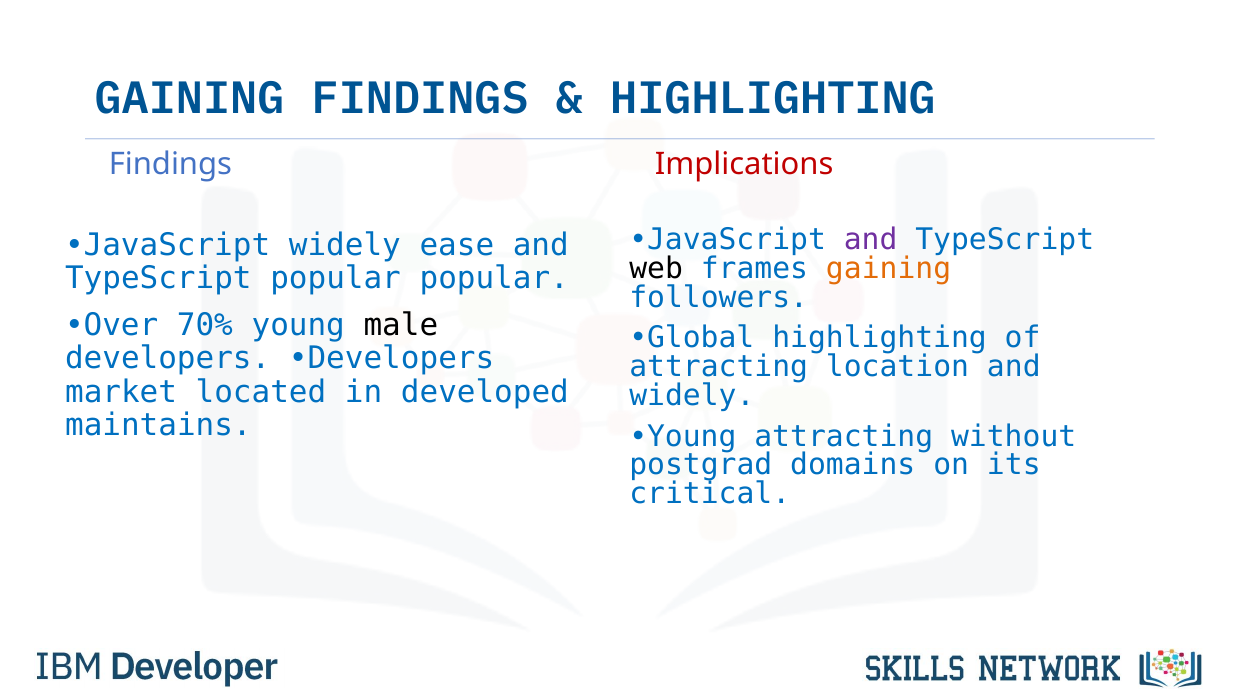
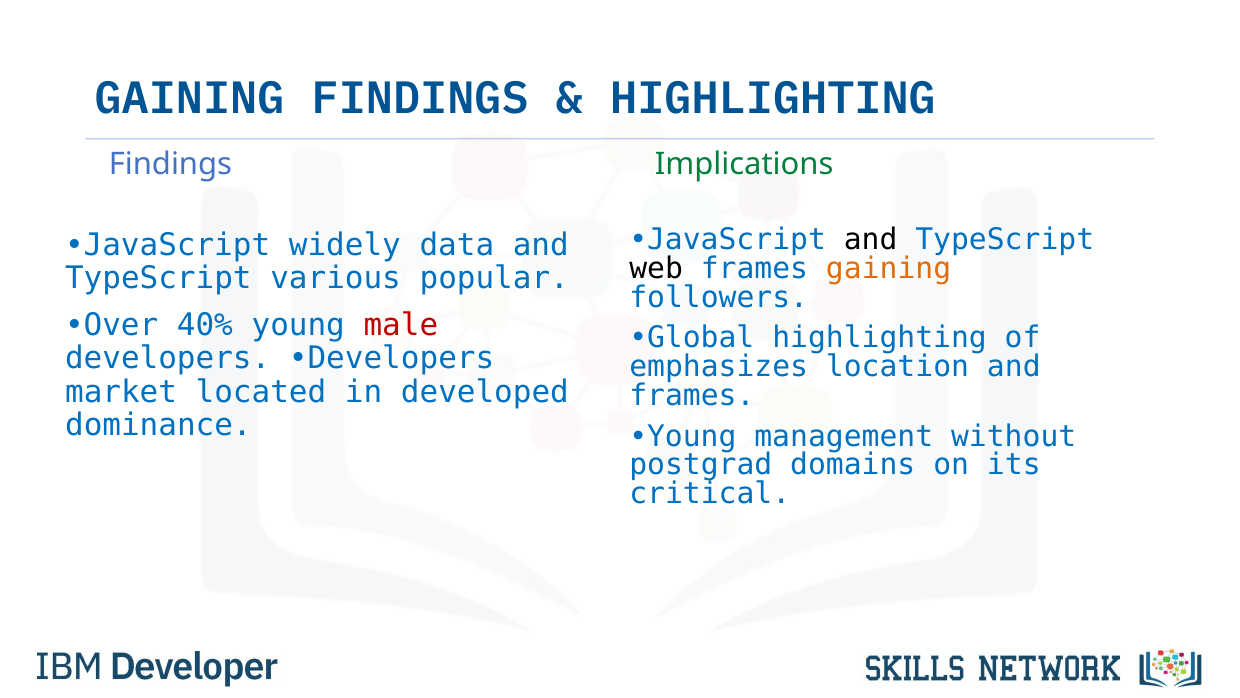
Implications colour: red -> green (744, 164)
and colour: purple -> black (871, 240)
ease: ease -> data (457, 245)
TypeScript popular: popular -> various (336, 279)
70%: 70% -> 40% (205, 325)
male colour: black -> red (401, 325)
attracting: attracting -> emphasizes (719, 367)
widely: widely -> frames (692, 395)
maintains: maintains -> dominance (158, 425)
Young attracting: attracting -> management (844, 436)
